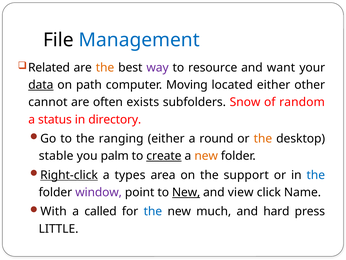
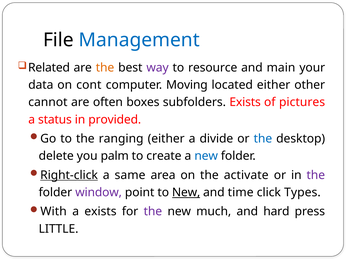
want: want -> main (281, 67)
data underline: present -> none (41, 85)
path: path -> cont (89, 85)
exists: exists -> boxes (143, 102)
subfolders Snow: Snow -> Exists (245, 102)
random: random -> pictures (302, 102)
directory: directory -> provided (115, 119)
round: round -> divide (216, 138)
the colour: orange -> blue (263, 138)
stable: stable -> delete (56, 156)
create underline: present -> none (164, 156)
new colour: orange -> blue (206, 156)
types: types -> same (130, 175)
support: support -> activate (246, 175)
the colour: blue -> purple (316, 175)
view: view -> time (241, 192)
Name: Name -> Types (302, 192)
a called: called -> exists (100, 211)
the colour: blue -> purple (153, 211)
